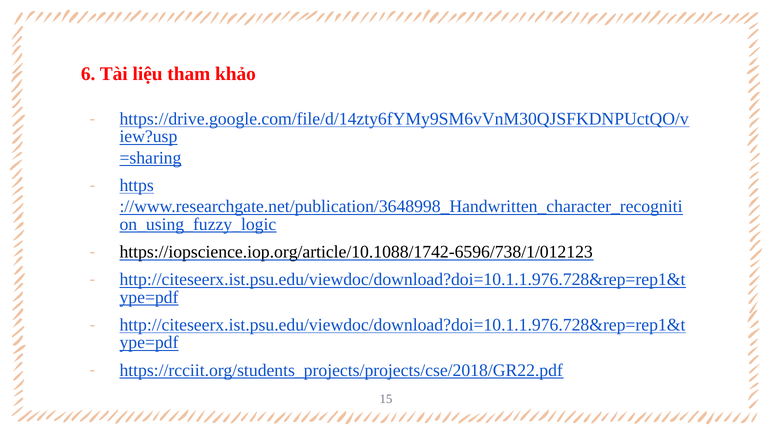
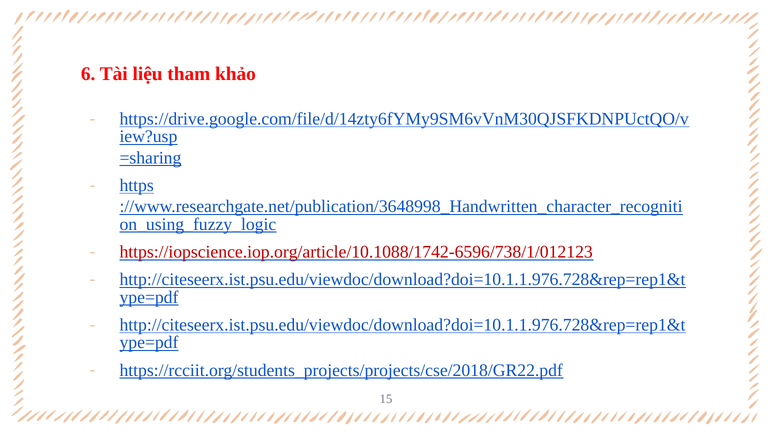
https://iopscience.iop.org/article/10.1088/1742-6596/738/1/012123 colour: black -> red (356, 252)
